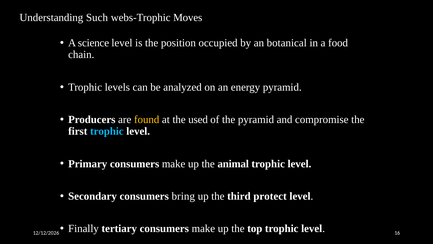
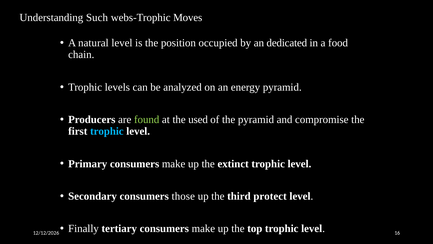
science: science -> natural (93, 43)
botanical: botanical -> dedicated (287, 43)
found colour: yellow -> light green (147, 119)
animal: animal -> extinct (233, 164)
bring: bring -> those (183, 196)
